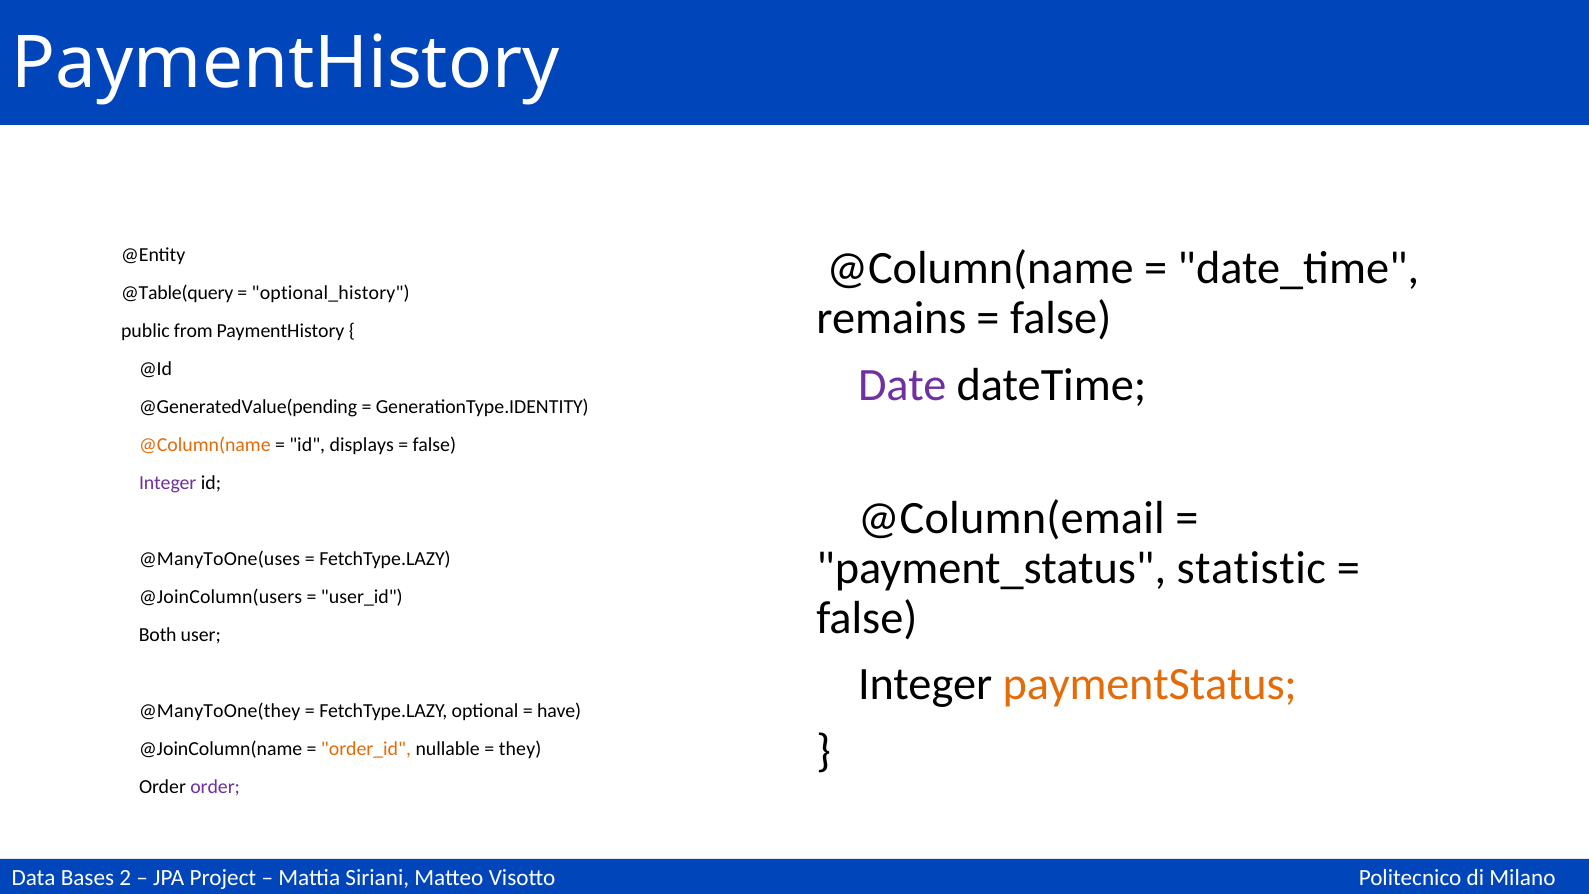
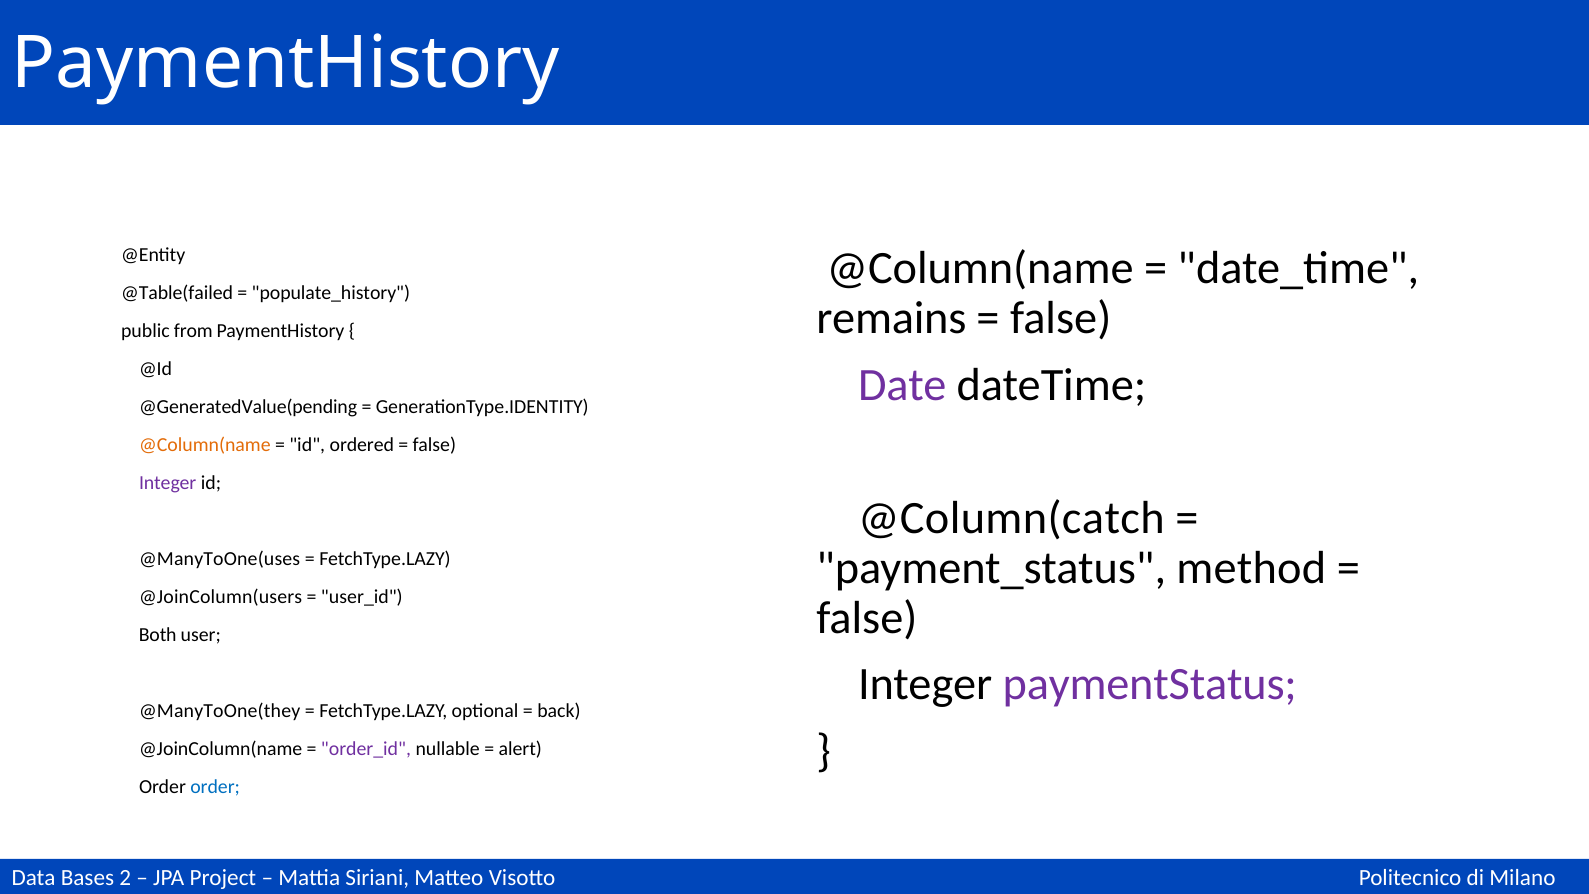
@Table(query: @Table(query -> @Table(failed (177, 293)
optional_history: optional_history -> populate_history (331, 293)
displays: displays -> ordered (362, 445)
@Column(email: @Column(email -> @Column(catch (1011, 518)
statistic: statistic -> method (1251, 568)
paymentStatus colour: orange -> purple (1150, 685)
have: have -> back (559, 711)
order_id colour: orange -> purple (366, 749)
they: they -> alert (520, 749)
order colour: purple -> blue (215, 787)
